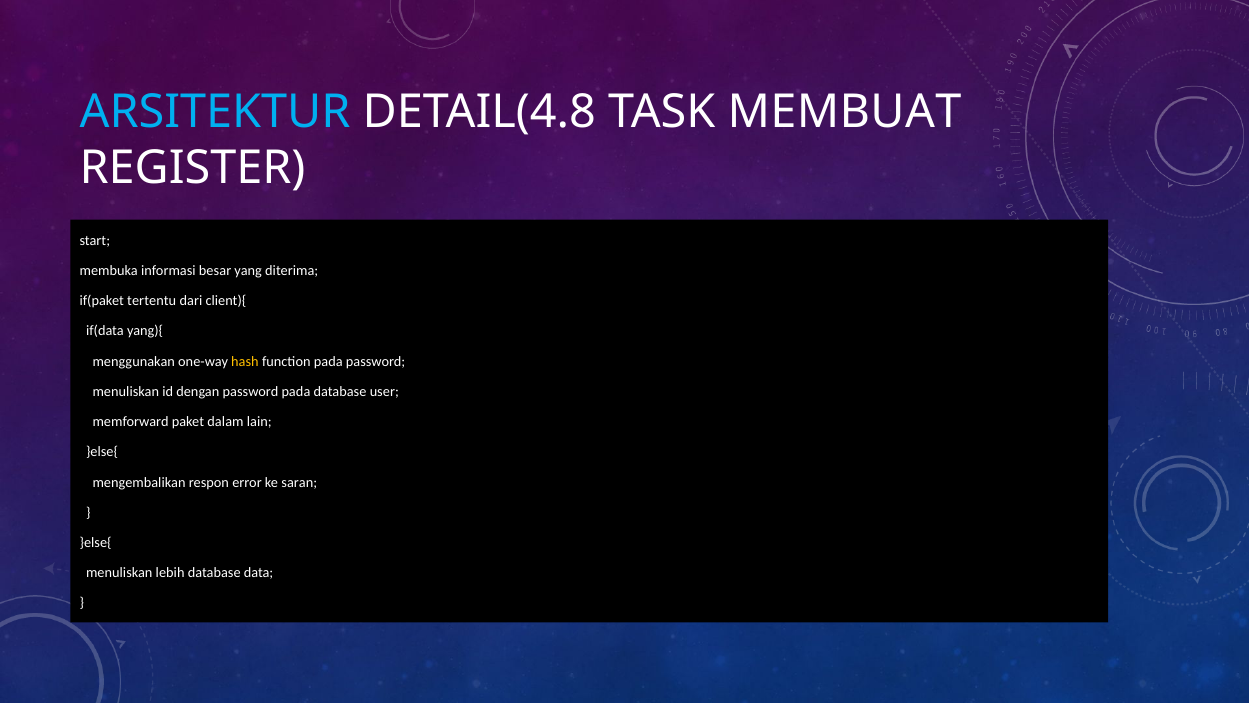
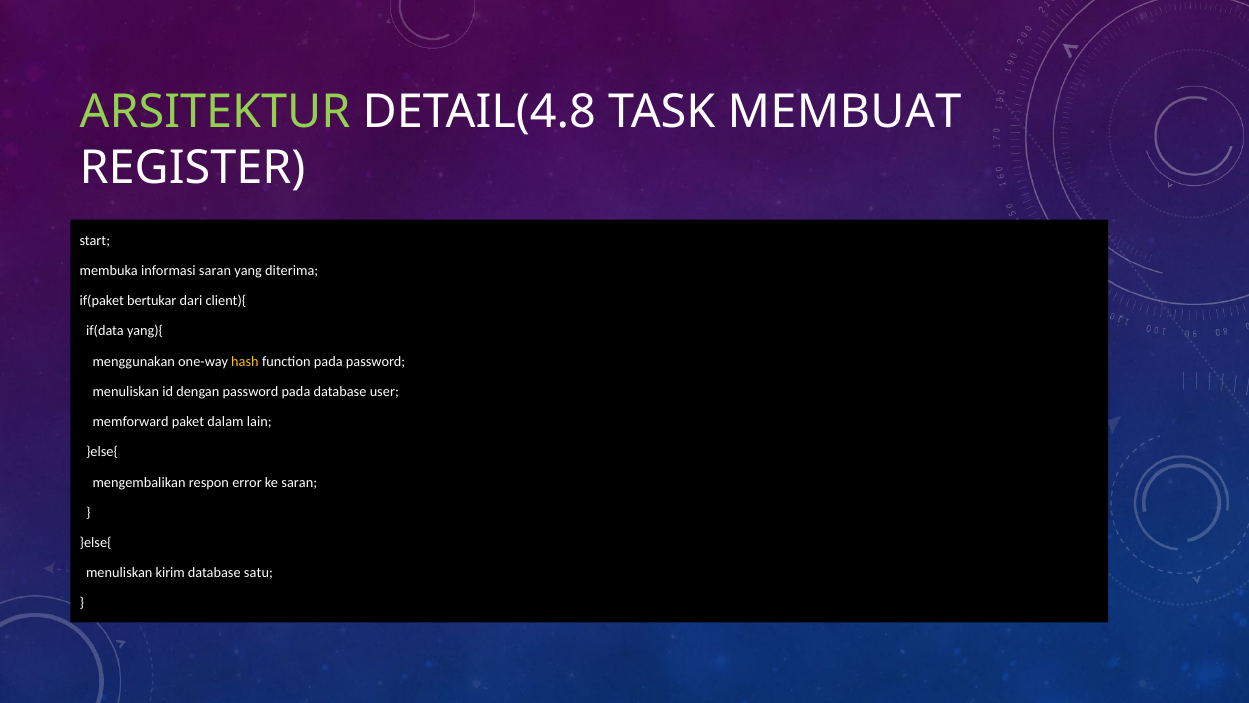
ARSITEKTUR colour: light blue -> light green (215, 112)
informasi besar: besar -> saran (215, 271)
tertentu: tertentu -> bertukar (152, 301)
lebih: lebih -> kirim (170, 573)
data: data -> satu (258, 573)
